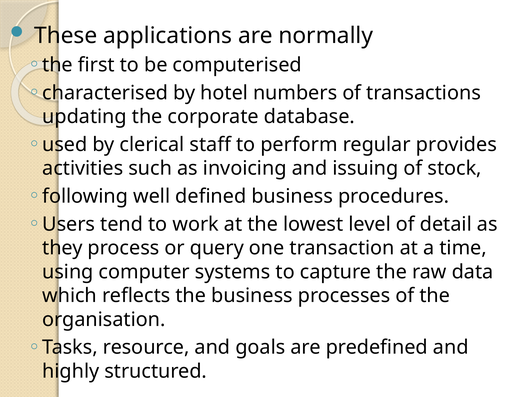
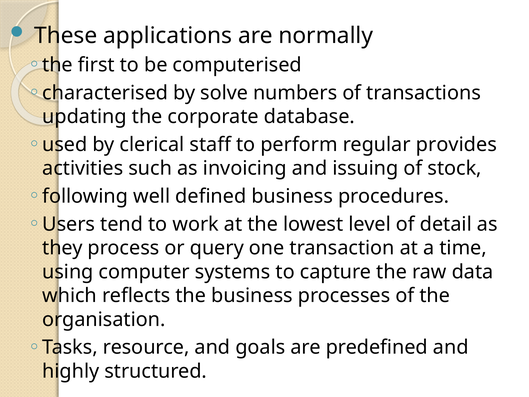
hotel: hotel -> solve (224, 93)
